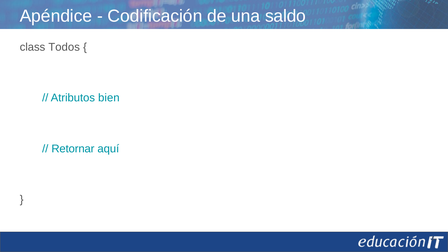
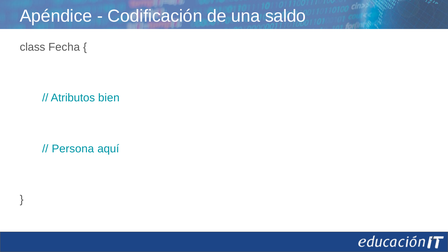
Todos: Todos -> Fecha (64, 47)
Retornar: Retornar -> Persona (73, 149)
